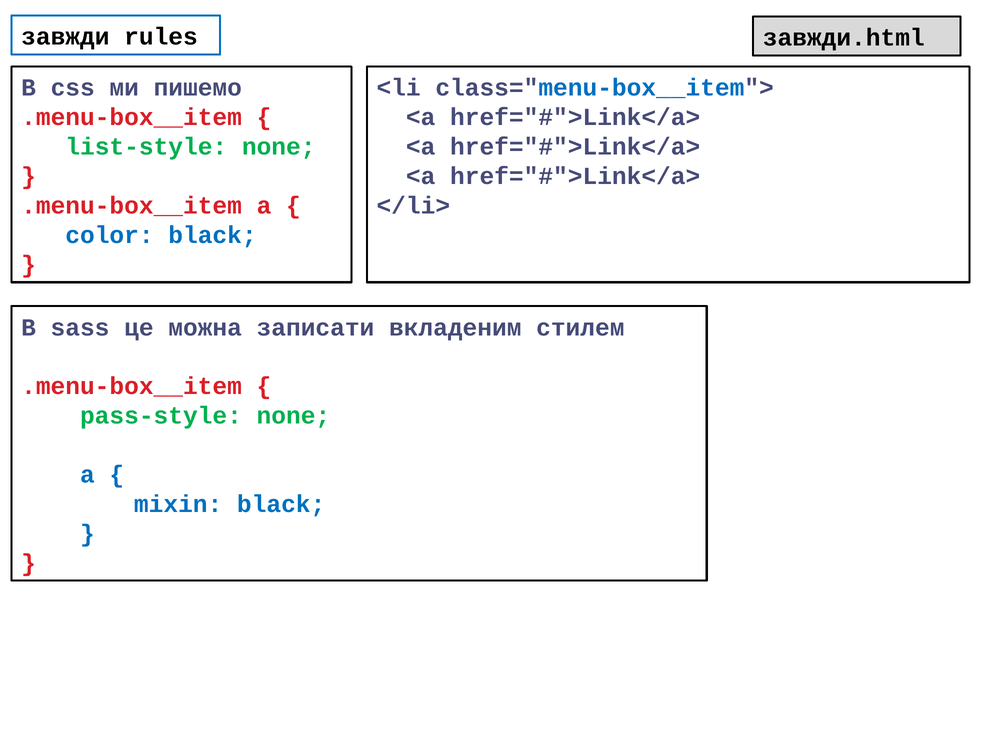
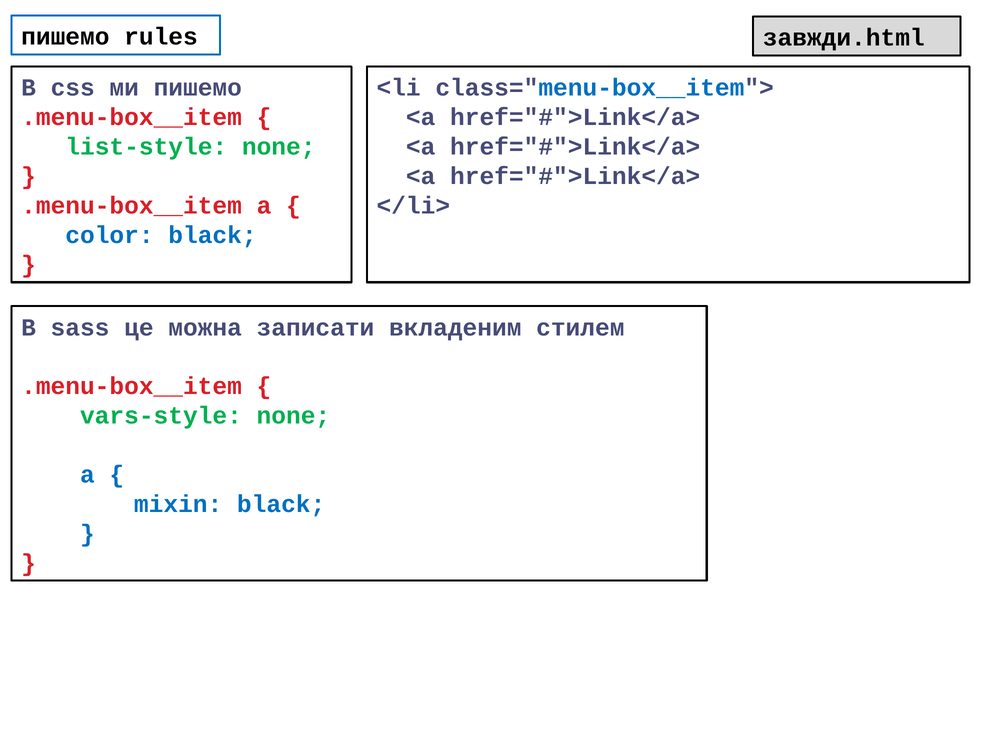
завжди: завжди -> пишемо (65, 37)
pass-style: pass-style -> vars-style (161, 416)
